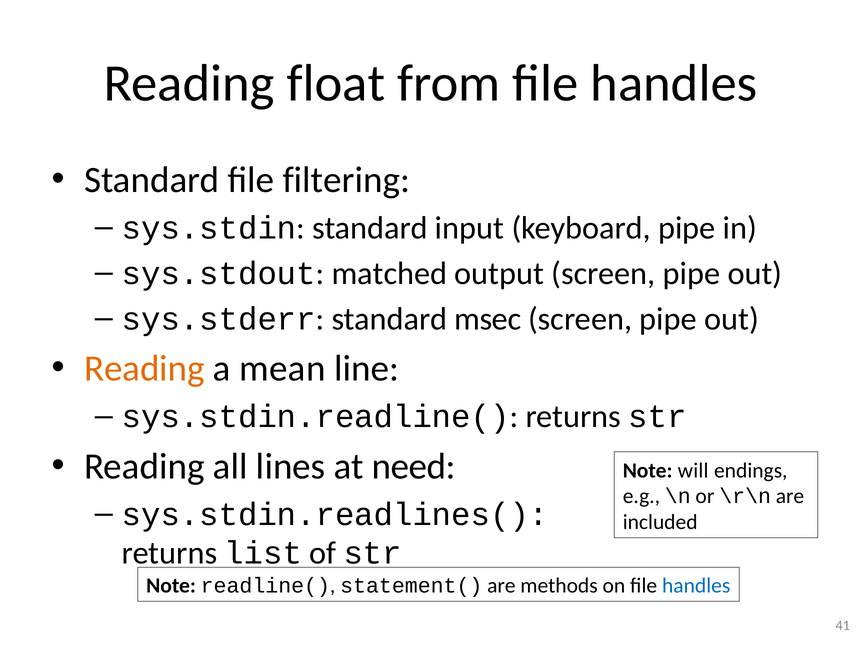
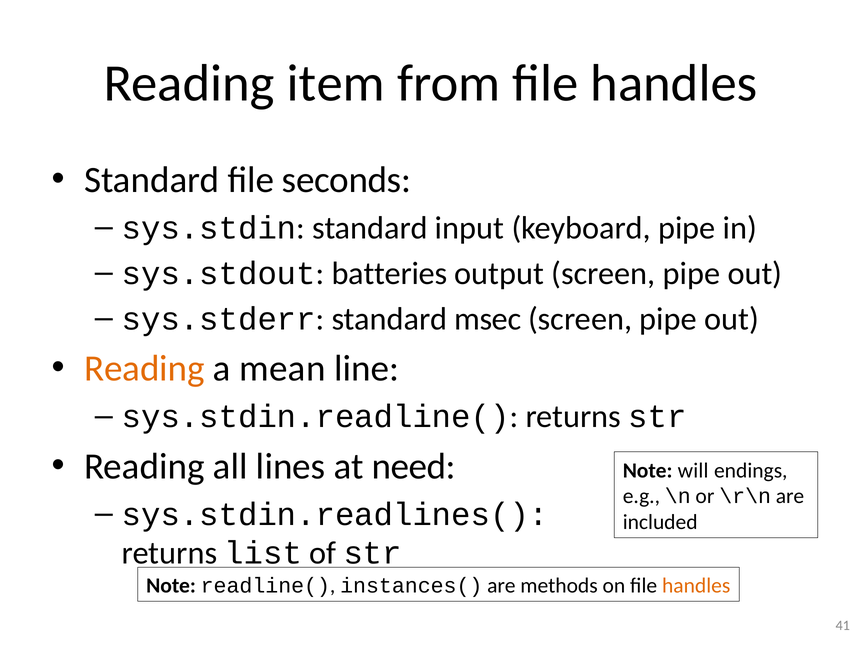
float: float -> item (336, 83)
filtering: filtering -> seconds (346, 180)
matched: matched -> batteries (389, 274)
statement(: statement( -> instances( (411, 586)
handles colour: blue -> orange (696, 586)
